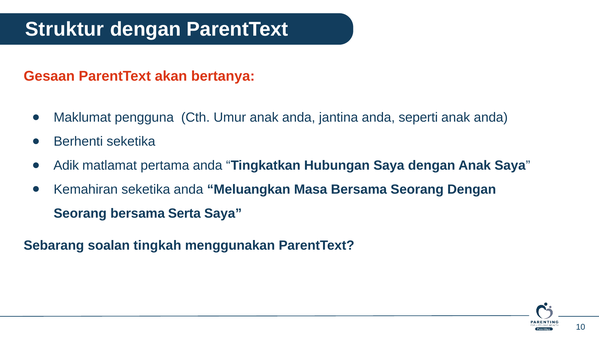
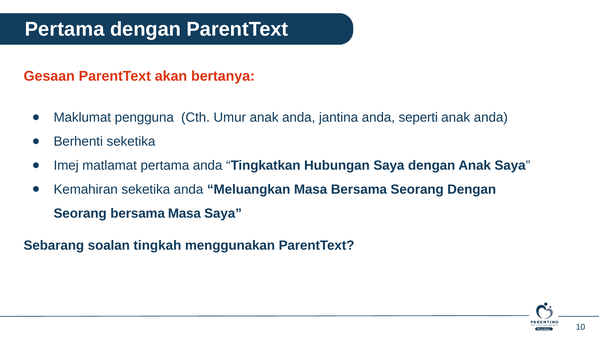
Struktur: Struktur -> Pertama (65, 29)
Adik: Adik -> Imej (66, 165)
bersama Serta: Serta -> Masa (184, 213)
